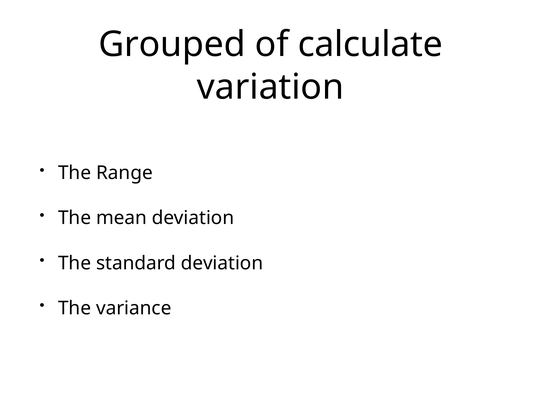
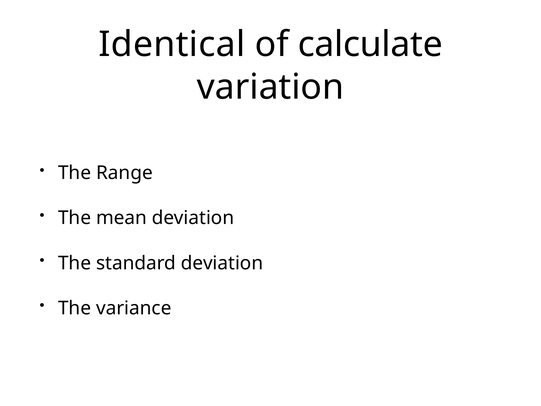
Grouped: Grouped -> Identical (172, 45)
